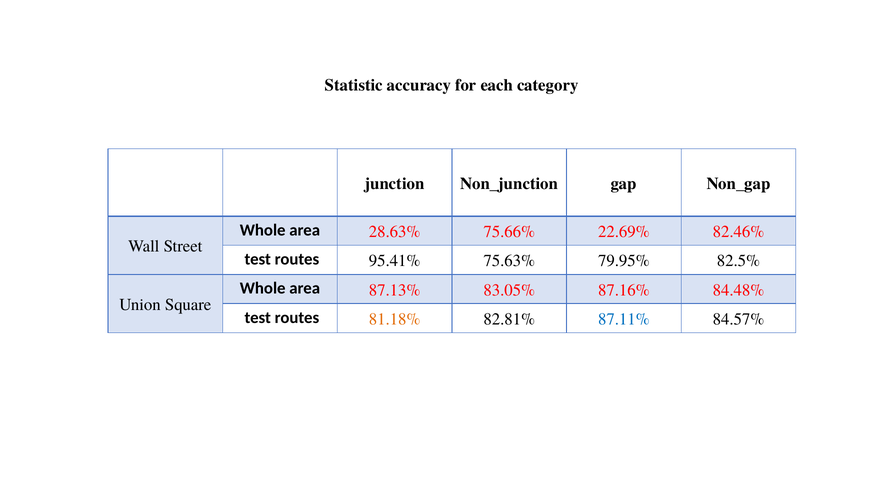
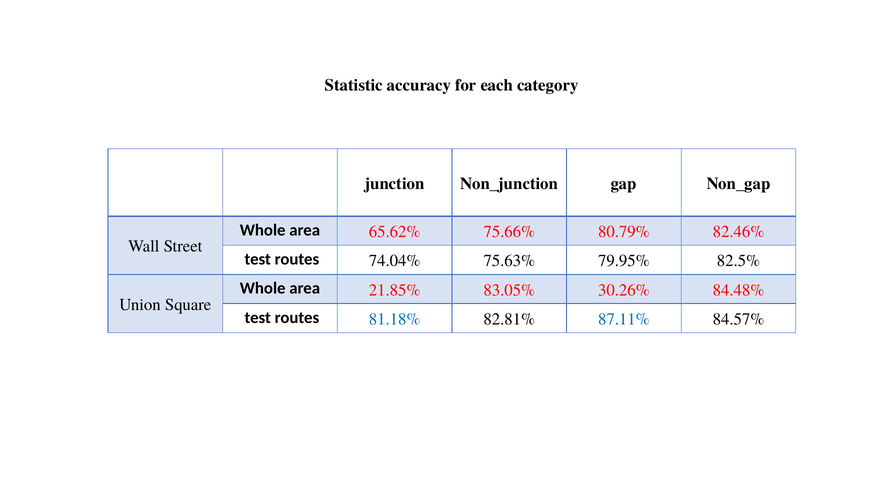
28.63%: 28.63% -> 65.62% (395, 231)
22.69%: 22.69% -> 80.79% (624, 231)
95.41%: 95.41% -> 74.04% (395, 261)
87.13%: 87.13% -> 21.85% (395, 290)
87.16%: 87.16% -> 30.26% (624, 290)
81.18% colour: orange -> blue (395, 319)
